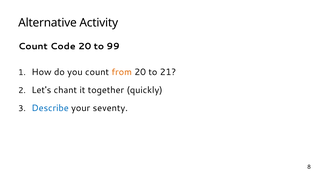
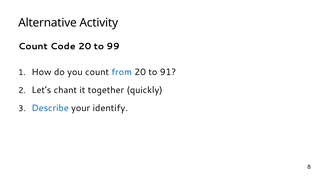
from colour: orange -> blue (122, 72)
21: 21 -> 91 (168, 72)
seventy: seventy -> identify (110, 108)
